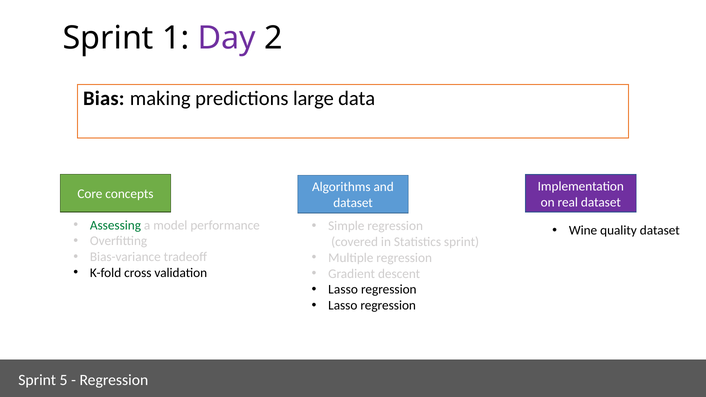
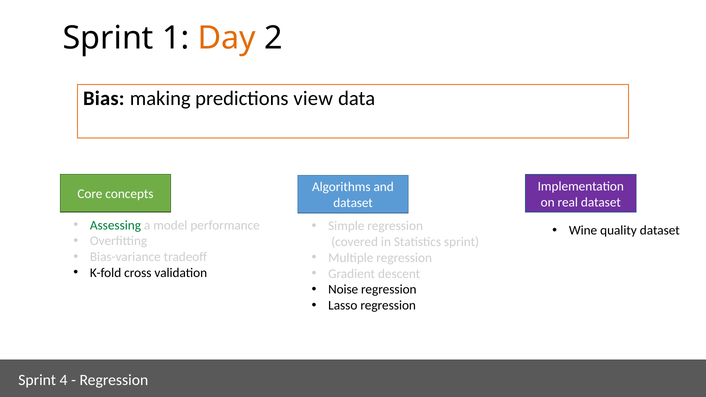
Day colour: purple -> orange (227, 38)
large: large -> view (313, 98)
Lasso: Lasso -> Noise (343, 290)
5: 5 -> 4 (64, 380)
